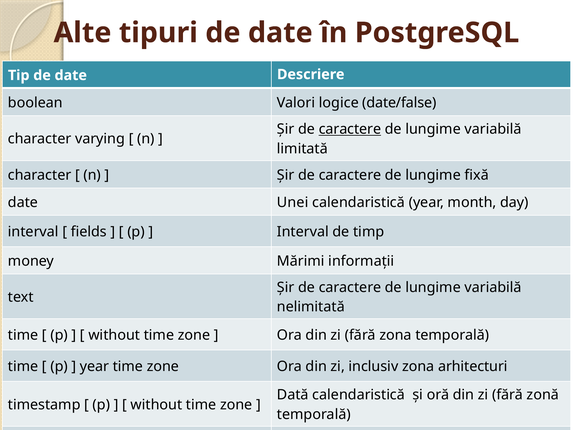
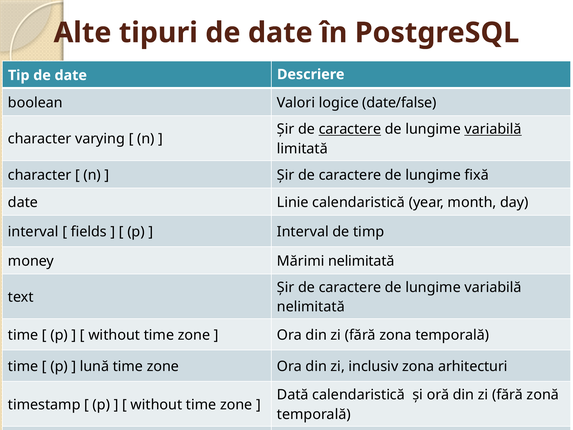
variabilă underline: none -> present (493, 129)
Unei: Unei -> Linie (293, 202)
Mărimi informaţii: informaţii -> nelimitată (361, 261)
year: year -> lună (95, 366)
